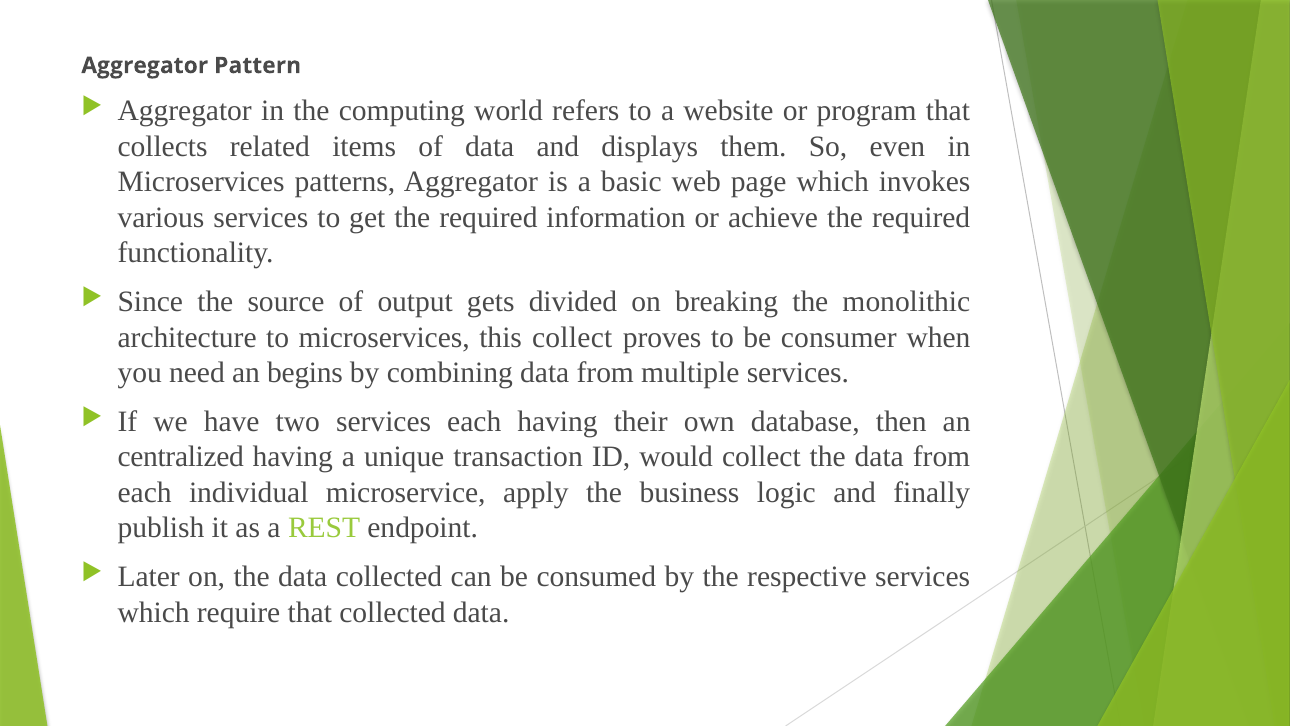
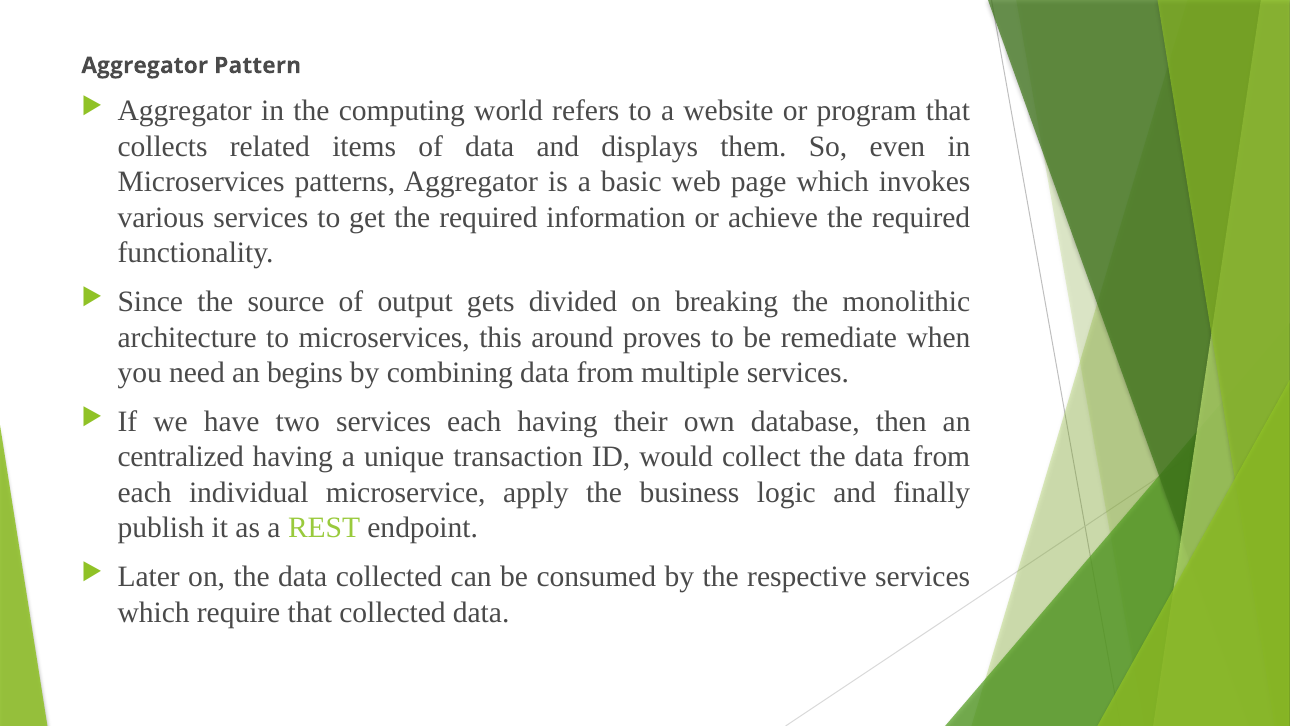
this collect: collect -> around (572, 337)
consumer: consumer -> remediate (839, 337)
